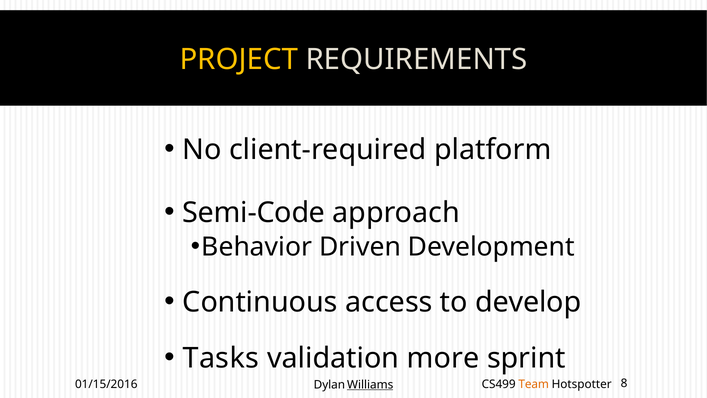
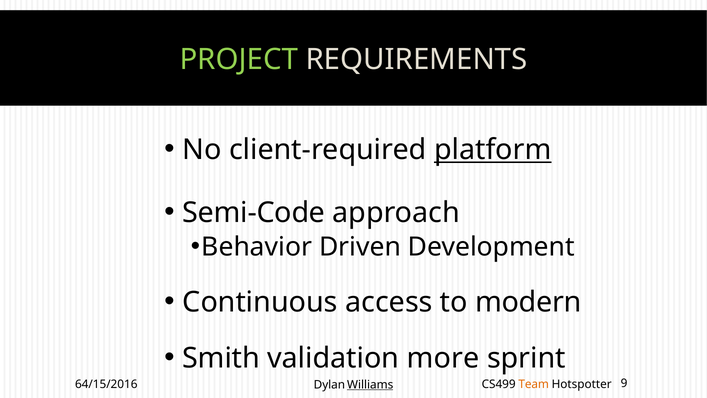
PROJECT colour: yellow -> light green (239, 59)
platform underline: none -> present (493, 150)
develop: develop -> modern (528, 302)
Tasks: Tasks -> Smith (221, 358)
01/15/2016: 01/15/2016 -> 64/15/2016 (106, 384)
8: 8 -> 9 (624, 383)
